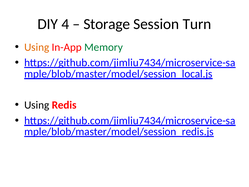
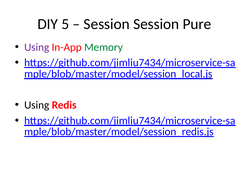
4: 4 -> 5 (65, 24)
Storage: Storage -> Session (107, 24)
Turn: Turn -> Pure (197, 24)
Using colour: orange -> purple (37, 47)
